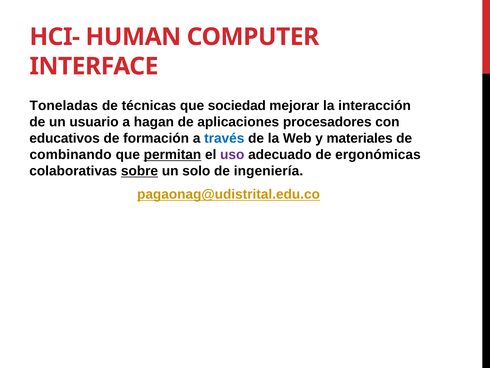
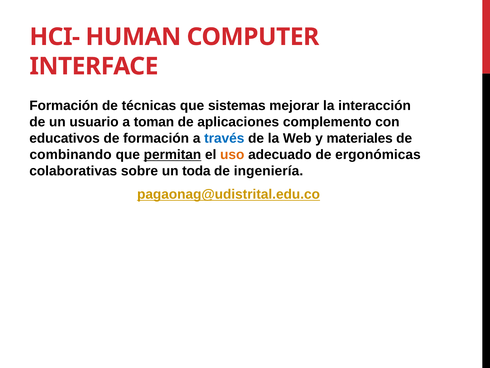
Toneladas: Toneladas -> Formación (64, 105)
sociedad: sociedad -> sistemas (237, 105)
hagan: hagan -> toman (154, 122)
procesadores: procesadores -> complemento (327, 122)
uso colour: purple -> orange (232, 155)
sobre underline: present -> none (140, 171)
solo: solo -> toda (196, 171)
